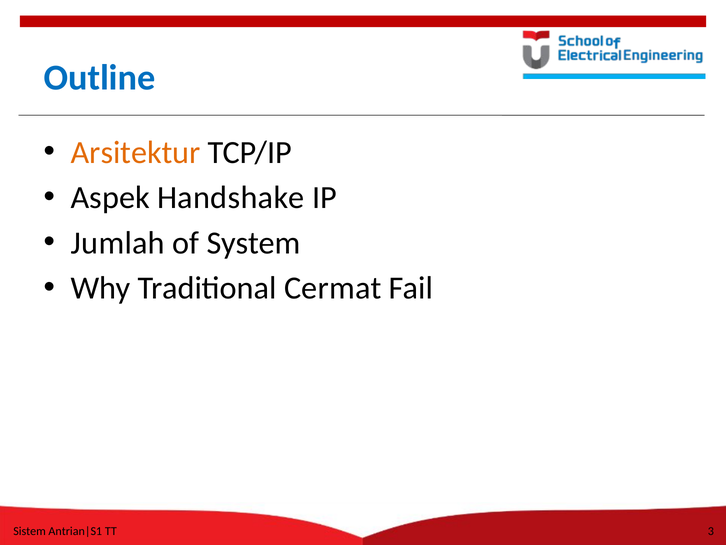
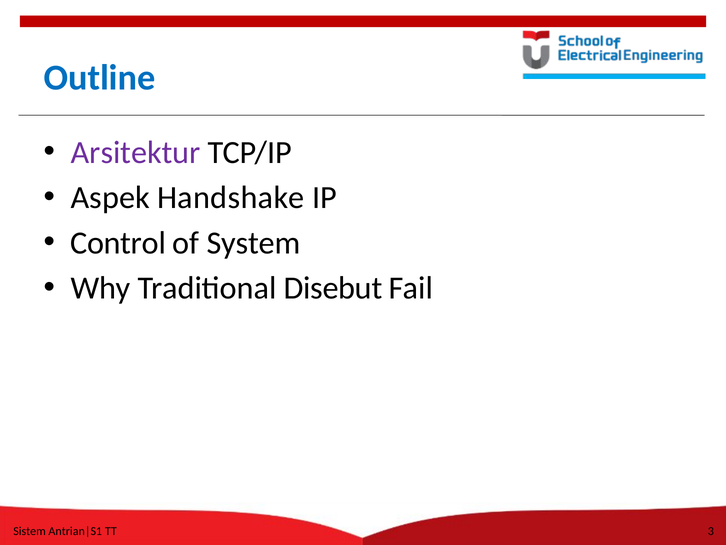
Arsitektur colour: orange -> purple (136, 152)
Jumlah: Jumlah -> Control (118, 243)
Cermat: Cermat -> Disebut (333, 288)
